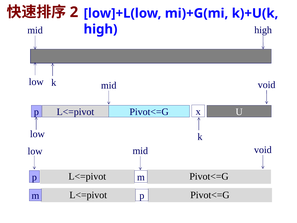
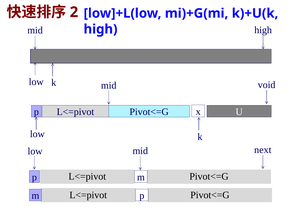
void: void -> next (263, 150)
